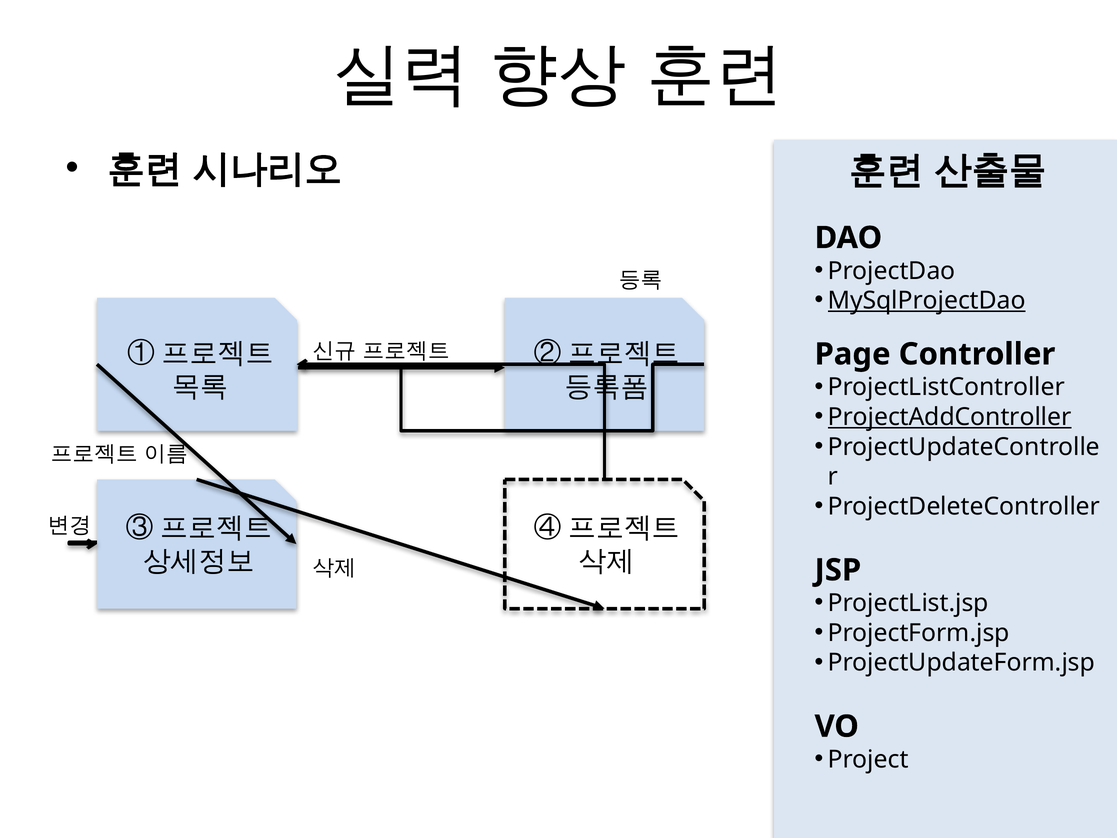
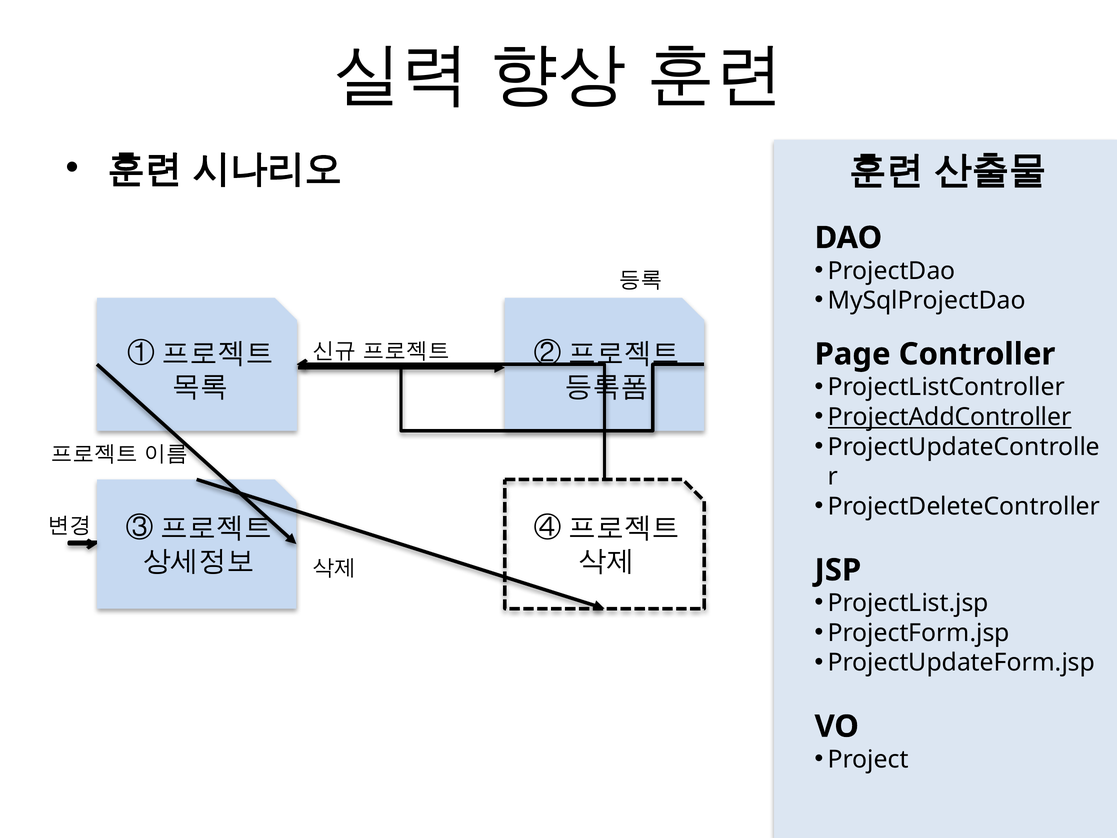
MySqlProjectDao underline: present -> none (927, 301)
